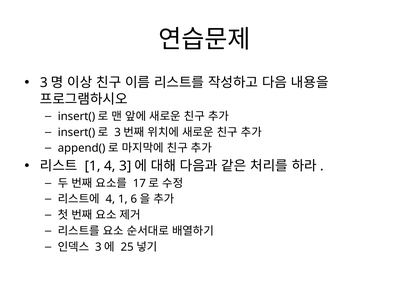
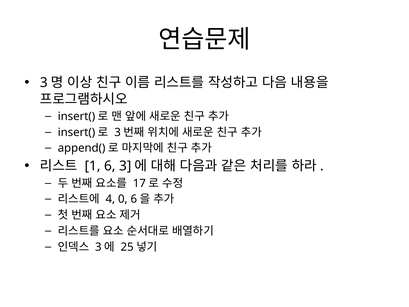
1 4: 4 -> 6 (110, 166)
4 1: 1 -> 0 (123, 199)
